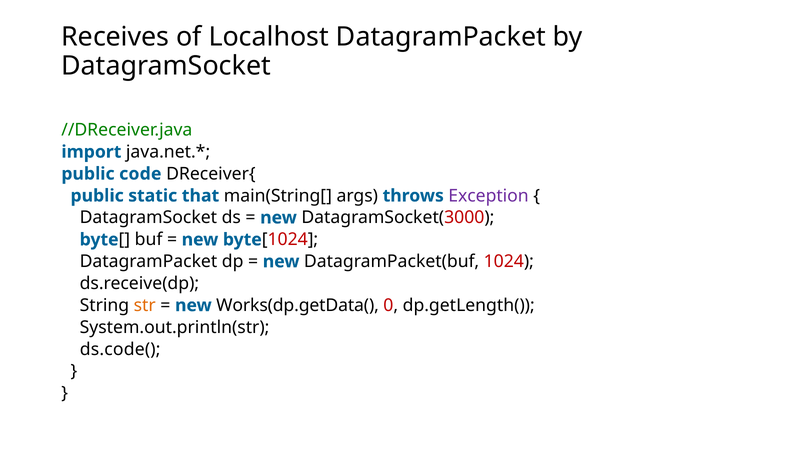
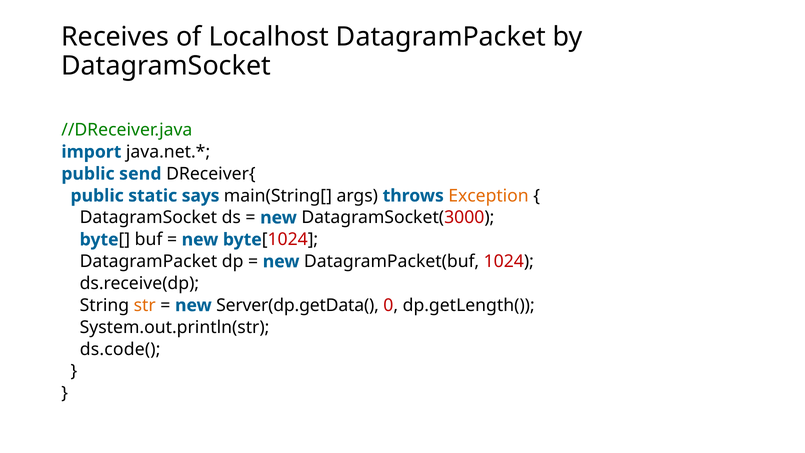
code: code -> send (140, 174)
that: that -> says (201, 196)
Exception colour: purple -> orange (489, 196)
Works(dp.getData(: Works(dp.getData( -> Server(dp.getData( (298, 305)
